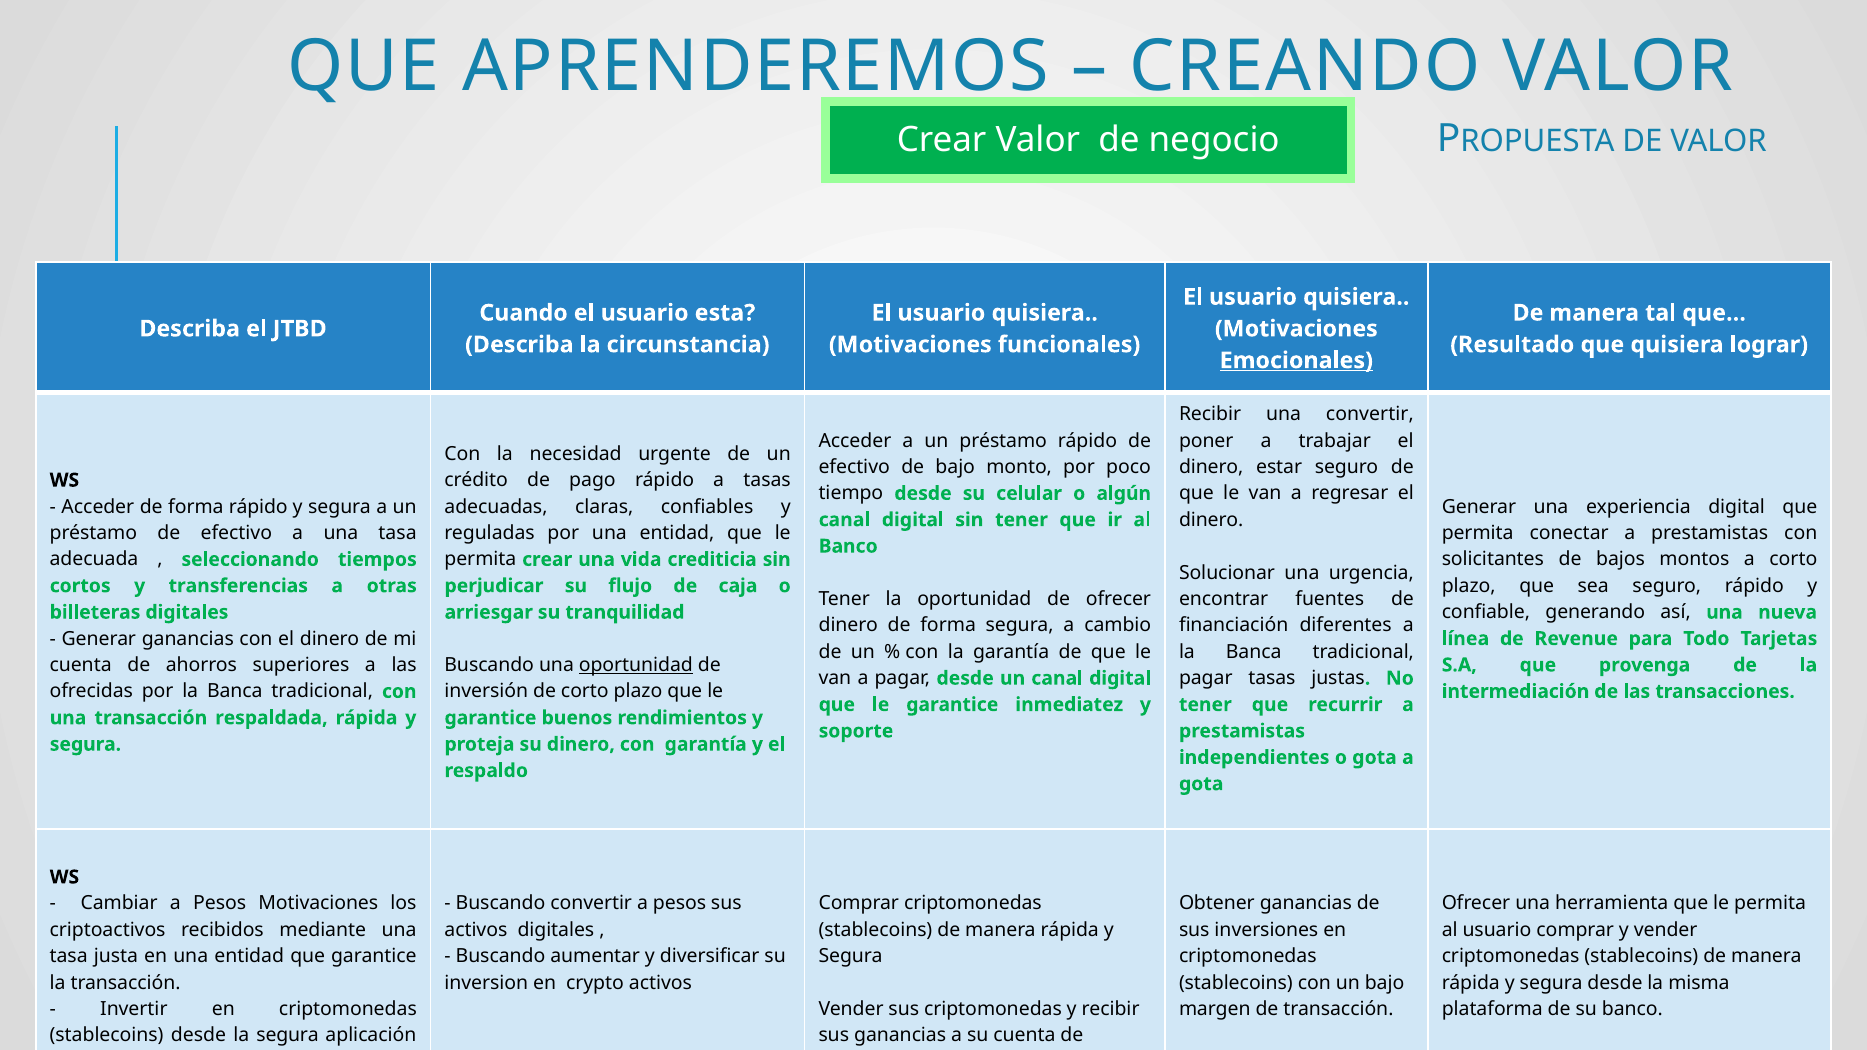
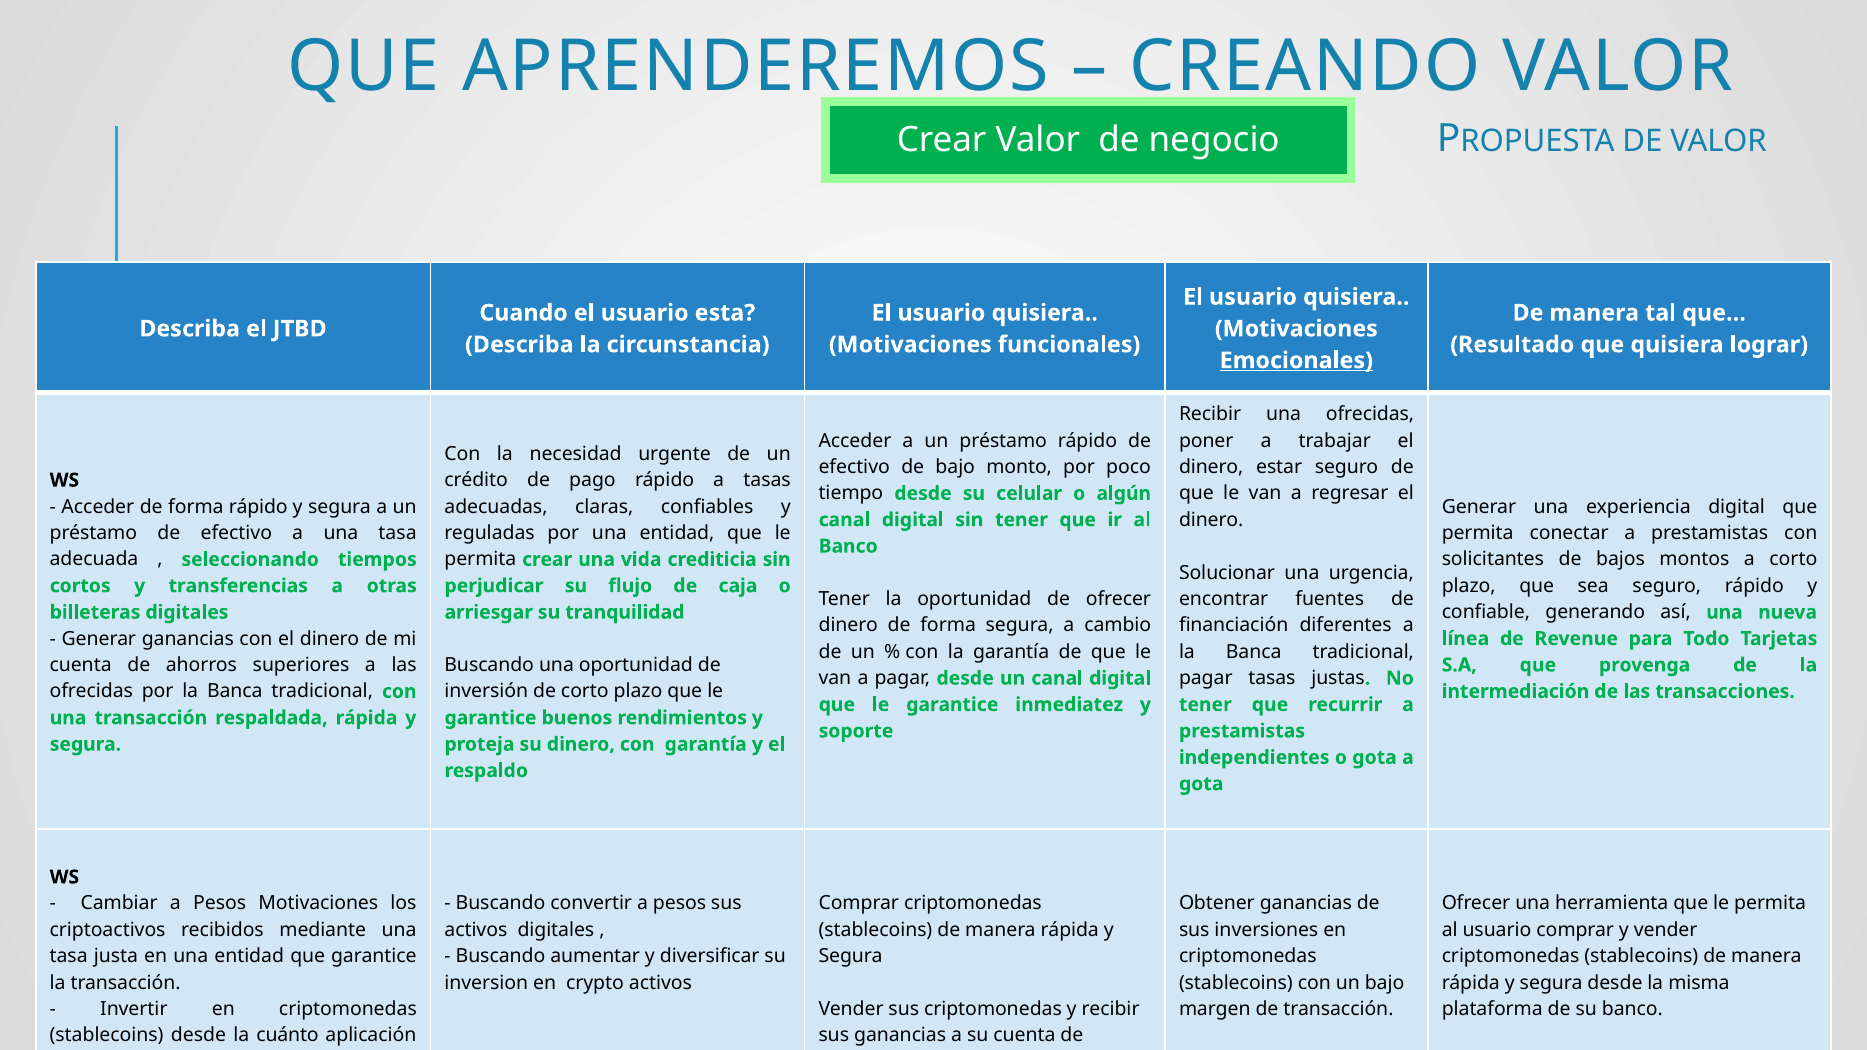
una convertir: convertir -> ofrecidas (1370, 414)
oportunidad underline: present -> none (636, 665)
la segura: segura -> cuánto (288, 1036)
